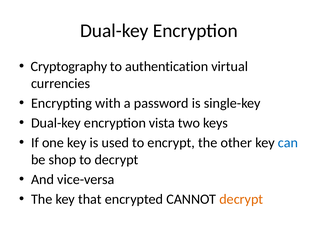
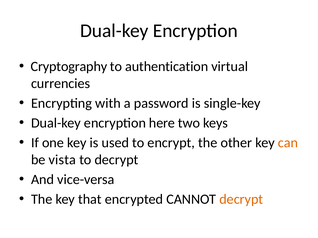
vista: vista -> here (162, 123)
can colour: blue -> orange (288, 143)
shop: shop -> vista (62, 160)
